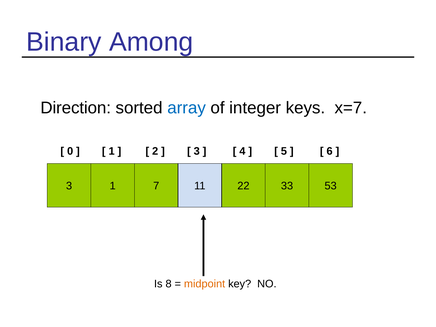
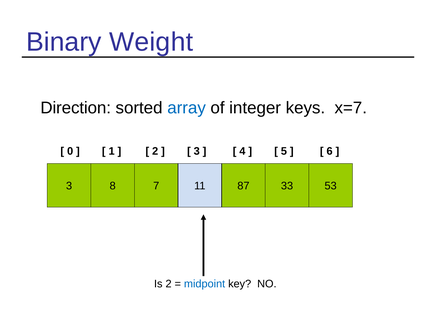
Among: Among -> Weight (151, 42)
3 1: 1 -> 8 (113, 186)
22: 22 -> 87 (243, 186)
Is 8: 8 -> 2 (169, 284)
midpoint colour: orange -> blue (205, 284)
